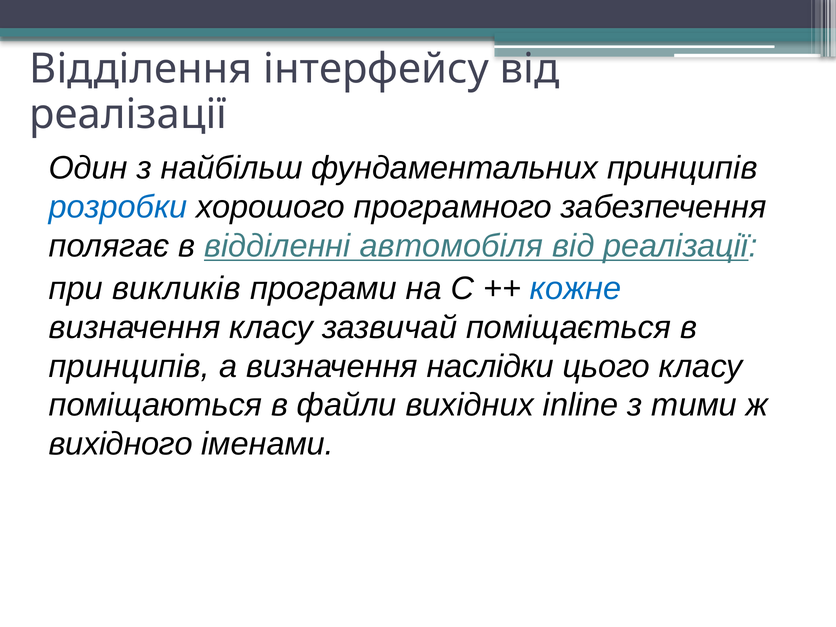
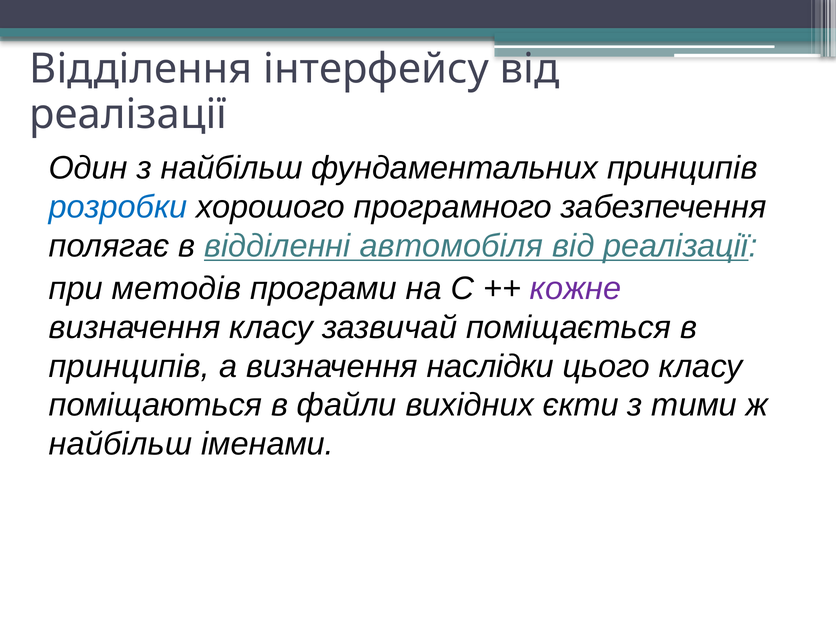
викликів: викликів -> методів (176, 288)
кожне colour: blue -> purple (576, 288)
inline: inline -> єкти (581, 405)
вихідного: вихідного -> найбільш (120, 444)
